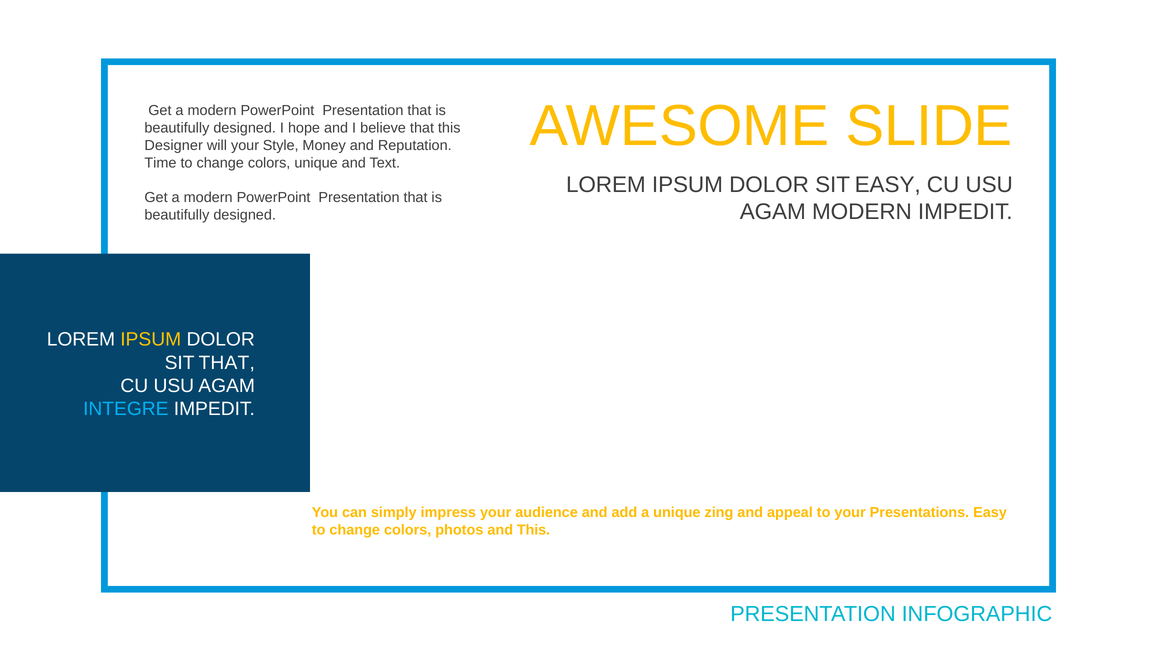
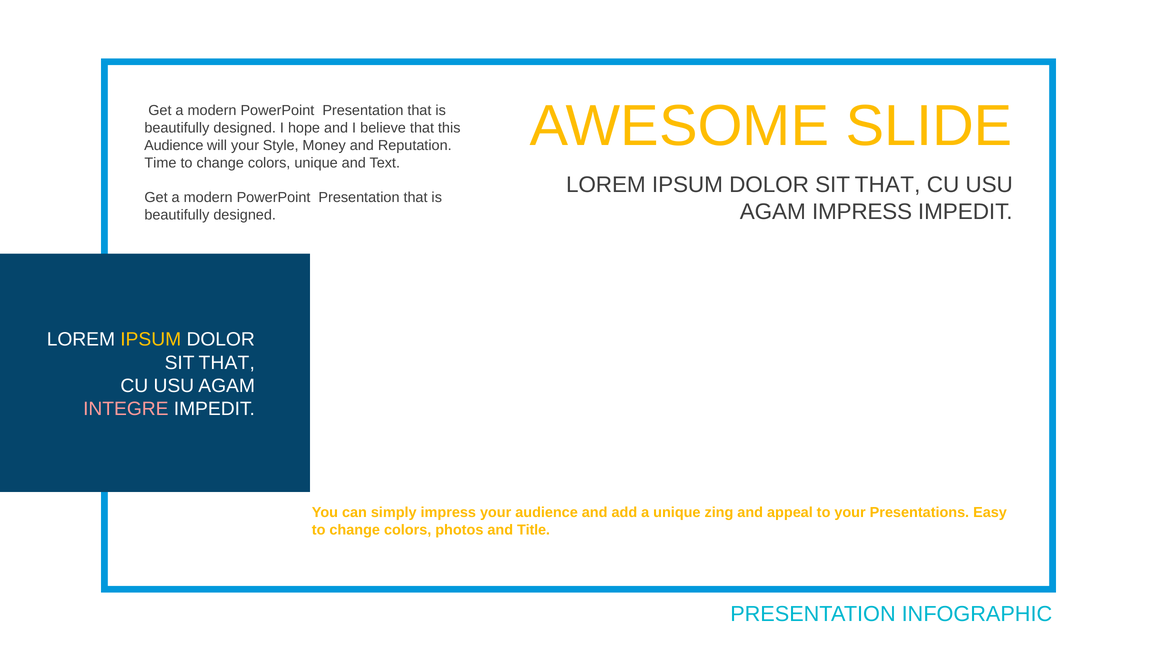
Designer: Designer -> Audience (174, 145)
EASY: EASY -> THAT (888, 185)
AGAM MODERN: MODERN -> IMPRESS (862, 212)
INTEGRE colour: light blue -> pink (126, 409)
and This: This -> Title (533, 530)
